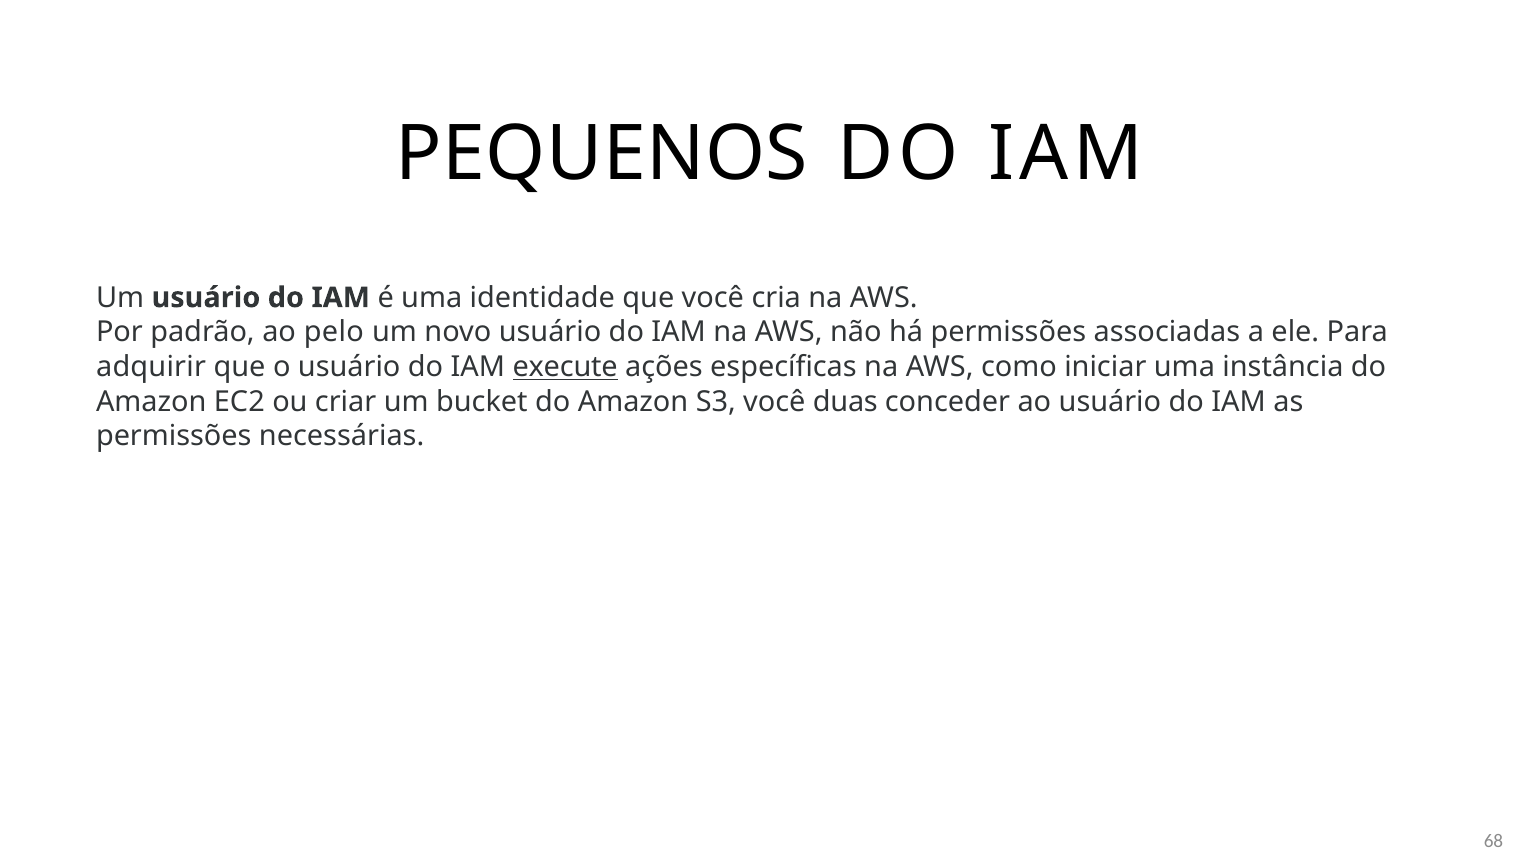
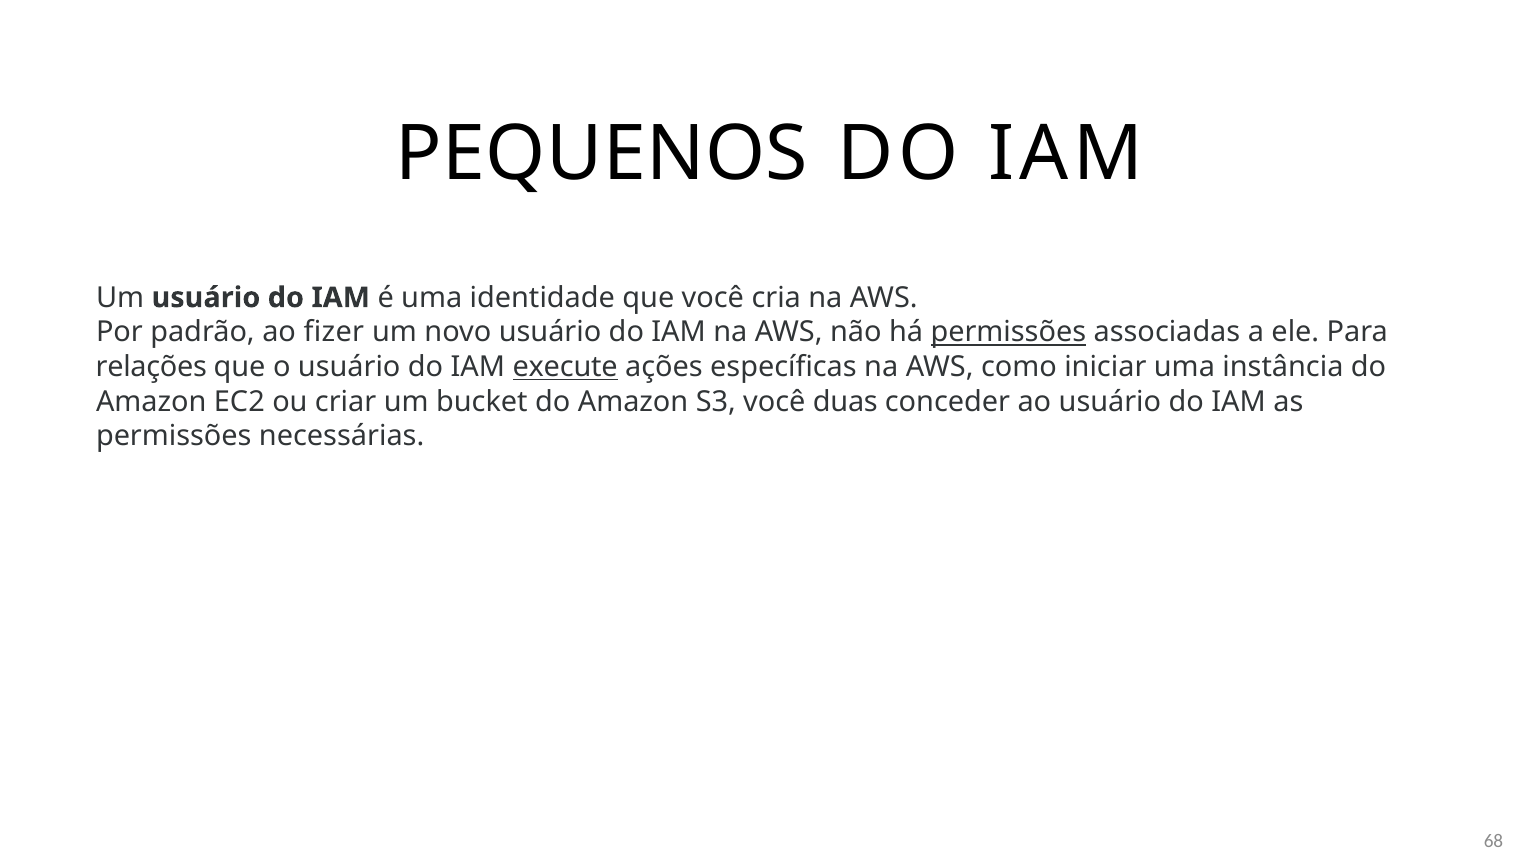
pelo: pelo -> fizer (334, 332)
permissões underline: none -> present (1008, 332)
adquirir: adquirir -> relações (151, 367)
